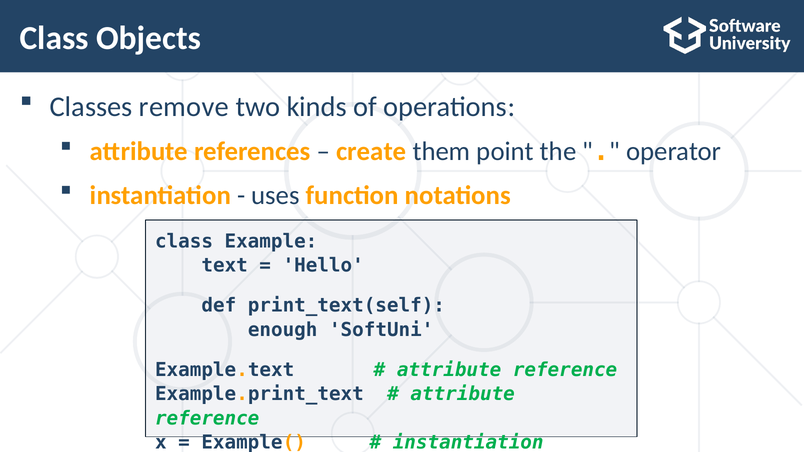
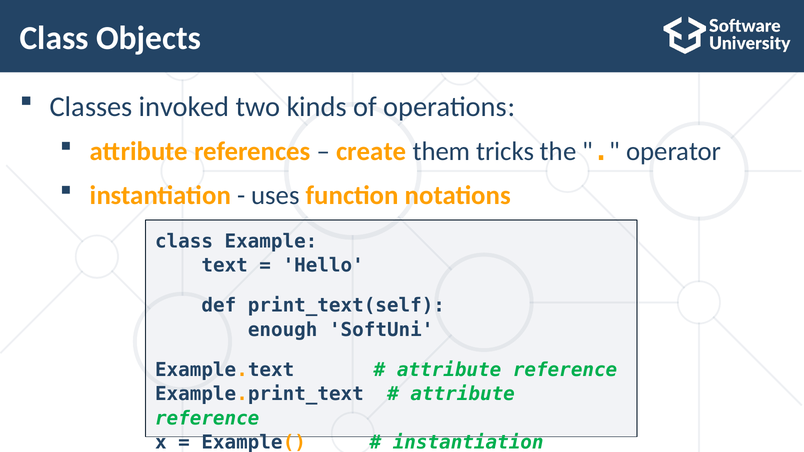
remove: remove -> invoked (184, 107)
point: point -> tricks (505, 152)
